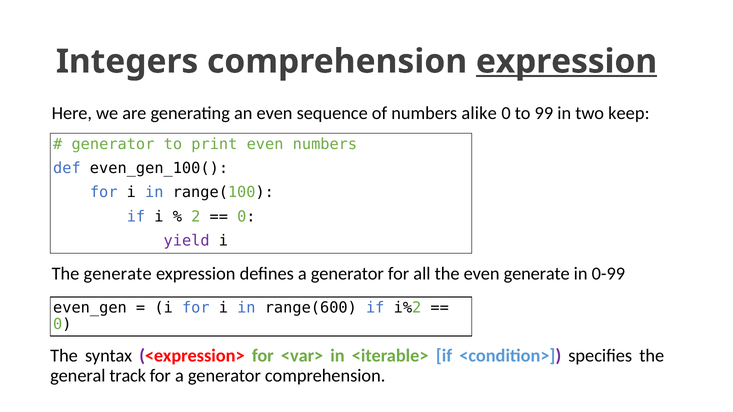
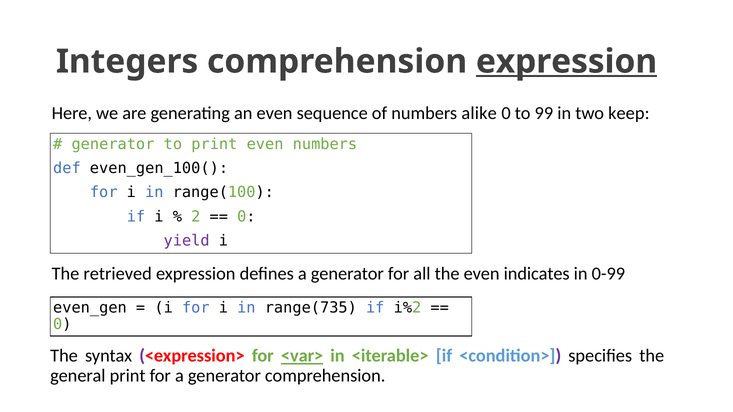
The generate: generate -> retrieved (118, 274)
even generate: generate -> indicates (537, 274)
range(600: range(600 -> range(735 (311, 308)
<var> underline: none -> present (302, 356)
general track: track -> print (128, 376)
